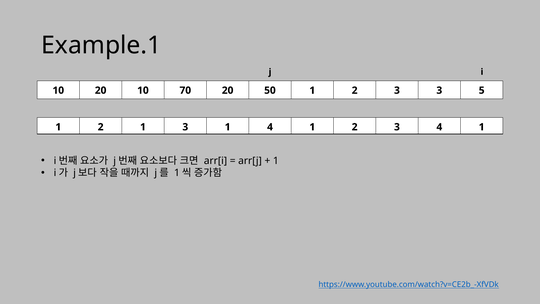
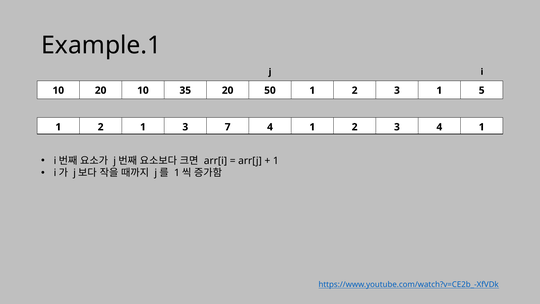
70: 70 -> 35 (185, 90)
3 3: 3 -> 1 (439, 90)
3 1: 1 -> 7 (228, 127)
